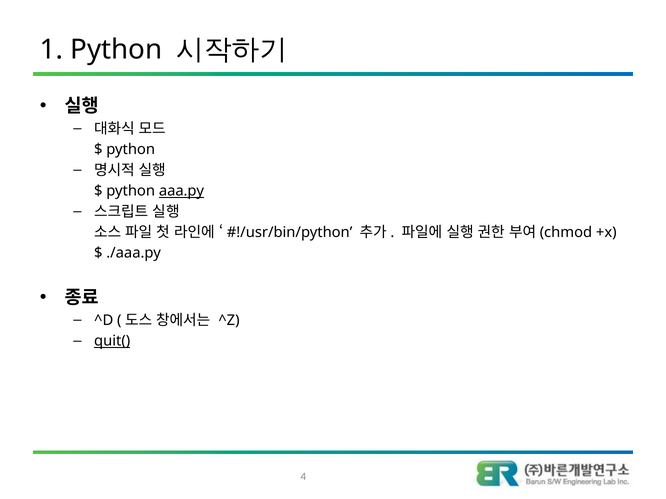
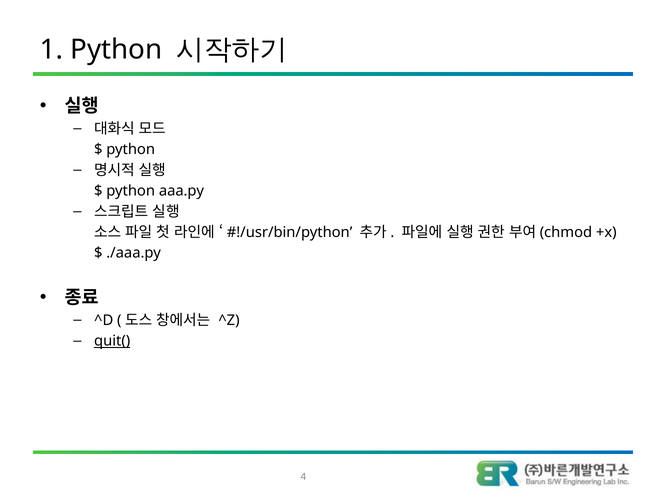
aaa.py underline: present -> none (181, 191)
